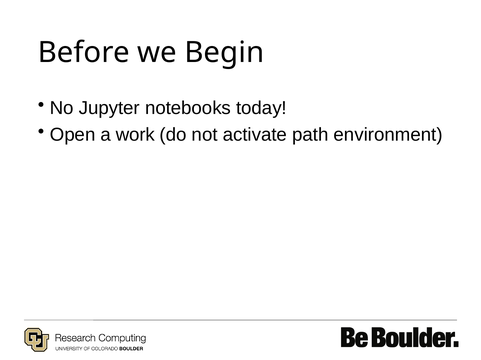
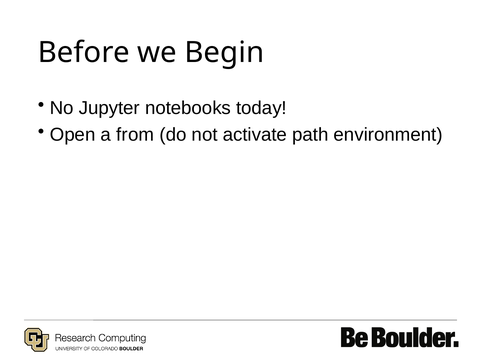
work: work -> from (135, 135)
